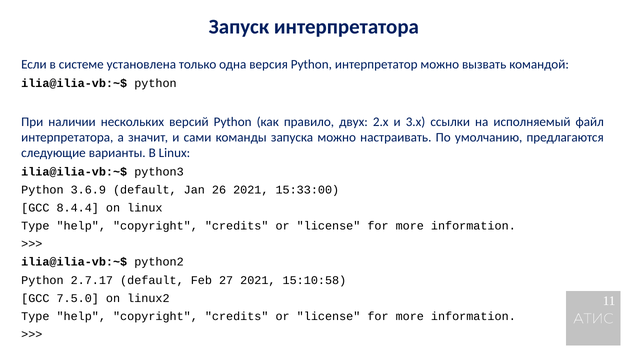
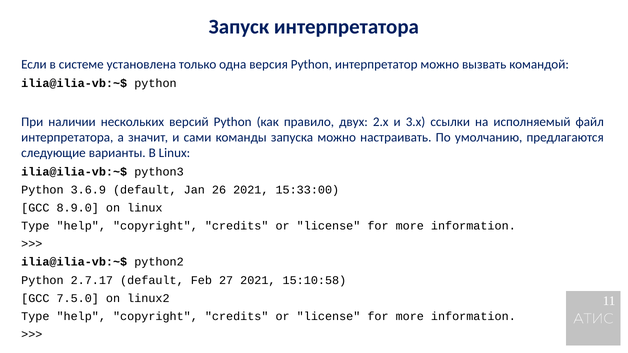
8.4.4: 8.4.4 -> 8.9.0 (78, 208)
